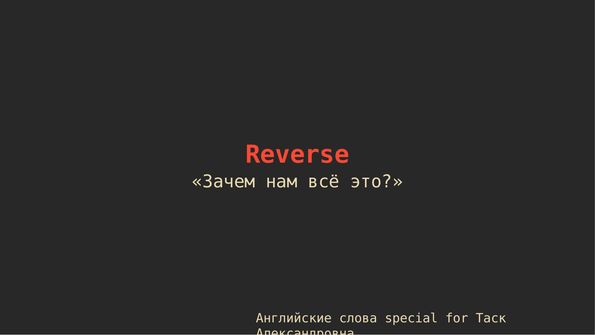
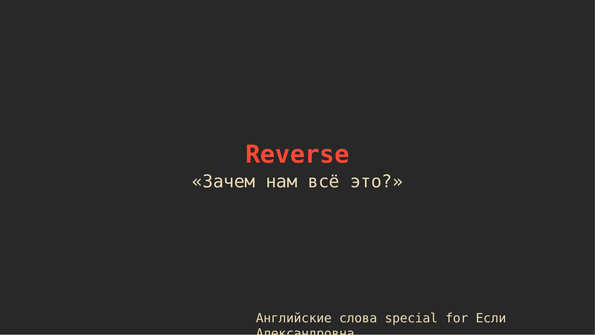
Таск: Таск -> Если (491, 318)
